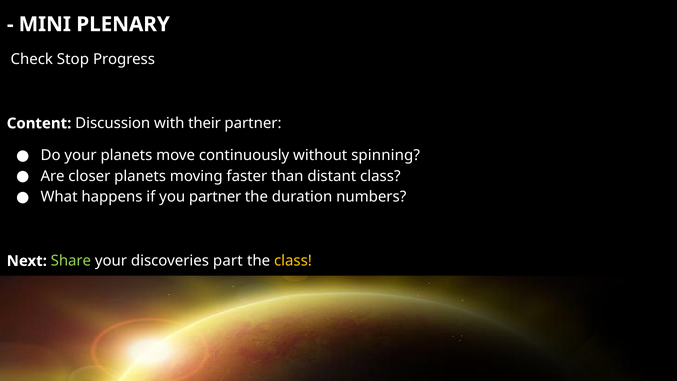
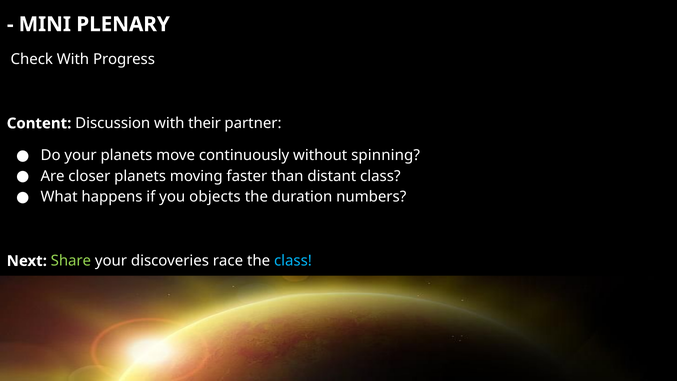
Check Stop: Stop -> With (73, 59)
you partner: partner -> objects (215, 197)
part: part -> race (228, 261)
class colour: yellow -> light blue (293, 261)
